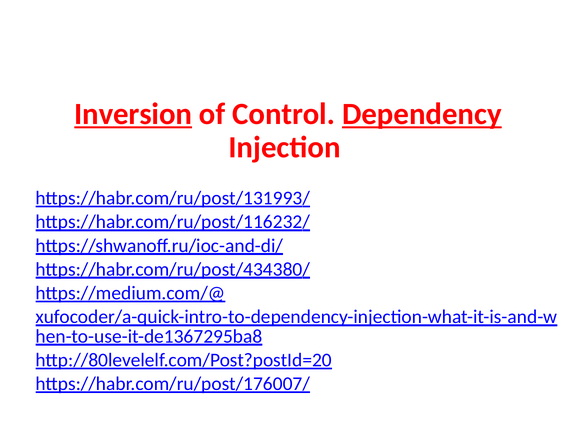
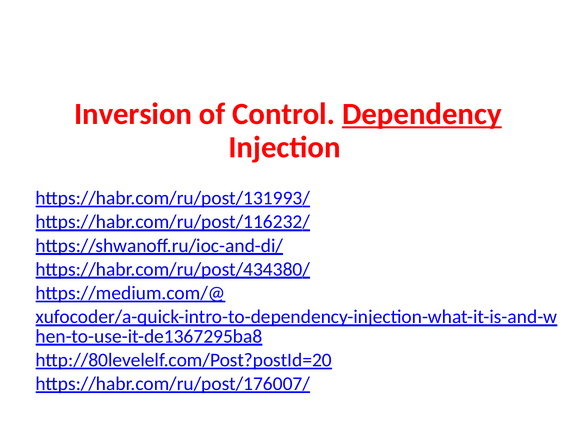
Inversion underline: present -> none (133, 114)
